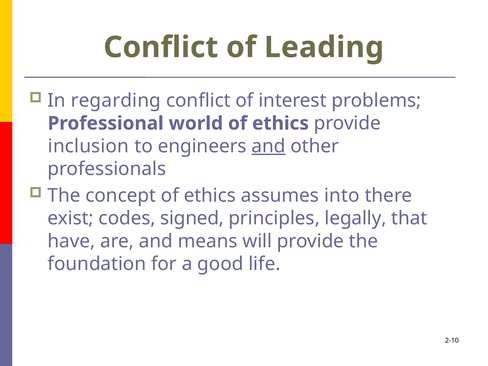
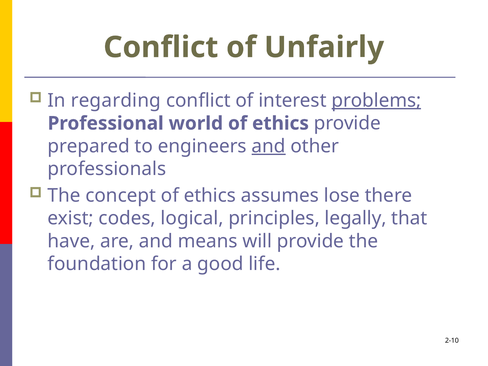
Leading: Leading -> Unfairly (324, 47)
problems underline: none -> present (376, 101)
inclusion: inclusion -> prepared (89, 146)
into: into -> lose (342, 196)
signed: signed -> logical (192, 218)
